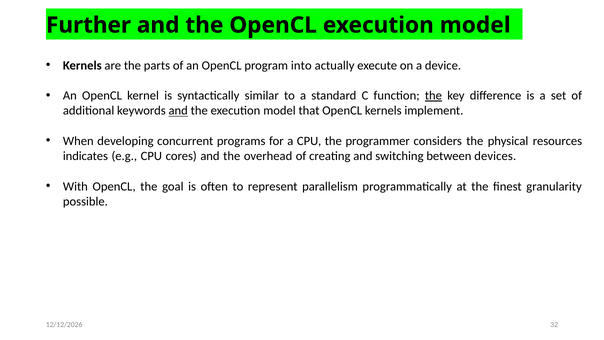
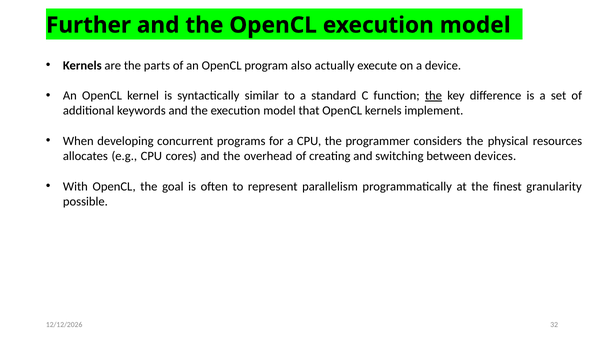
into: into -> also (301, 65)
and underline: present -> none (178, 111)
indicates: indicates -> allocates (85, 156)
